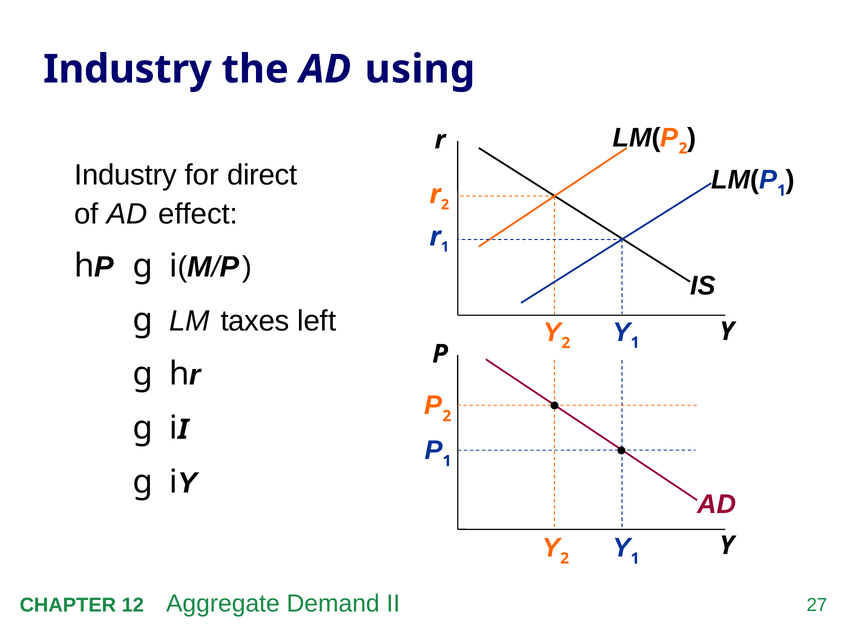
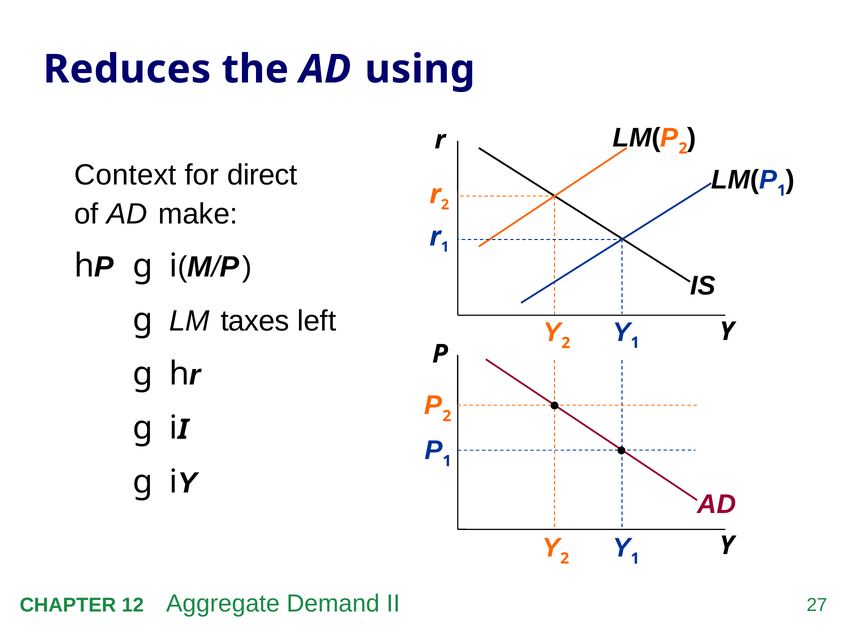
Industry: Industry -> Reduces (127, 69)
Industry: Industry -> Context (125, 175)
effect: effect -> make (198, 214)
